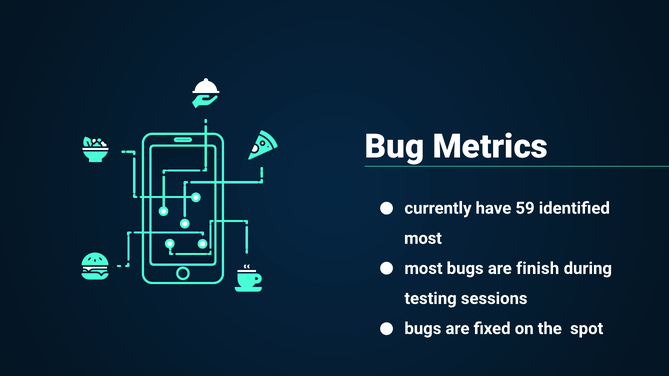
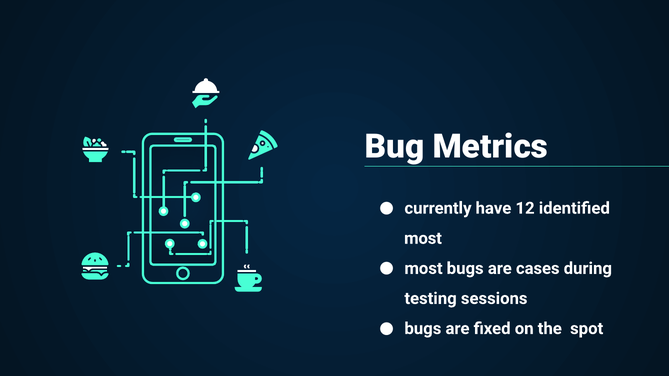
59: 59 -> 12 (525, 208)
finish: finish -> cases (538, 269)
